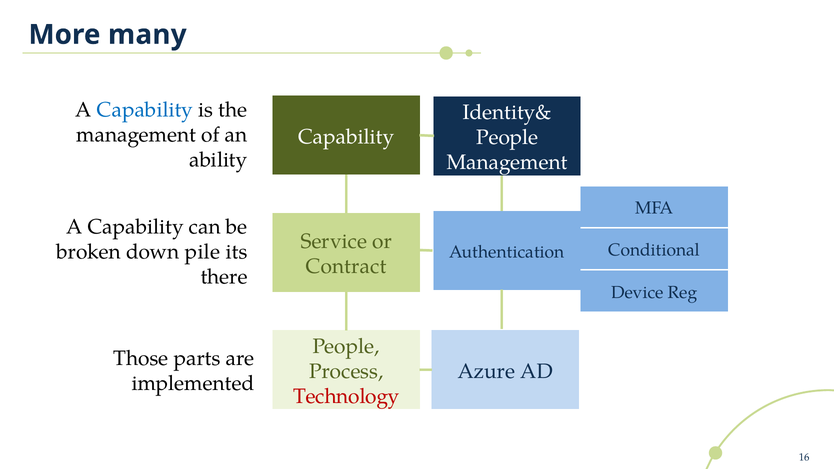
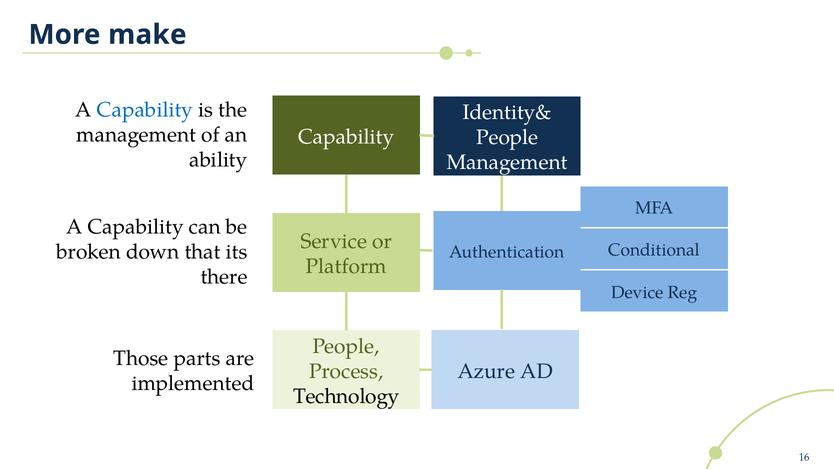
many: many -> make (147, 35)
pile: pile -> that (203, 252)
Contract: Contract -> Platform (346, 267)
Technology colour: red -> black (346, 396)
